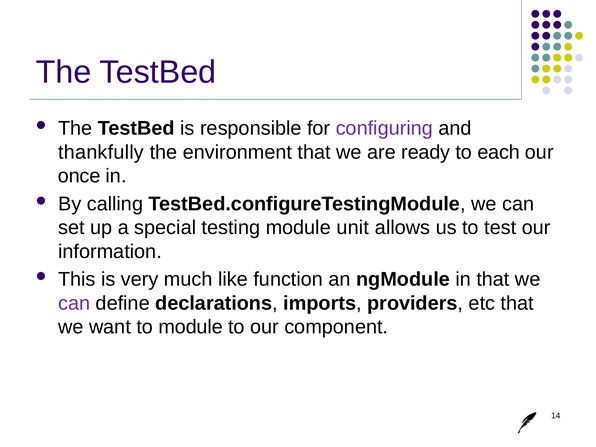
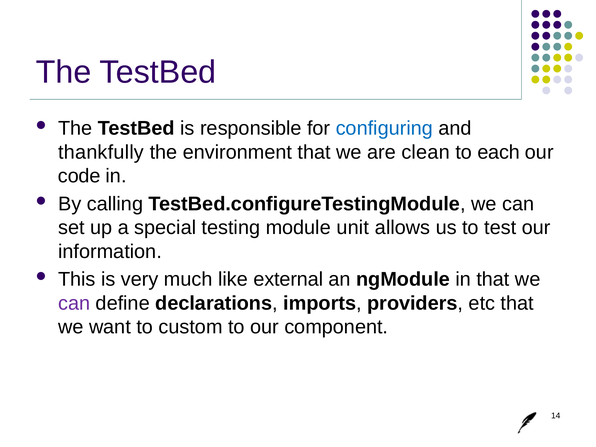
configuring colour: purple -> blue (384, 128)
ready: ready -> clean (426, 152)
once: once -> code (79, 176)
function: function -> external (288, 279)
to module: module -> custom (191, 327)
